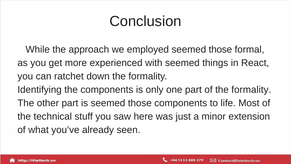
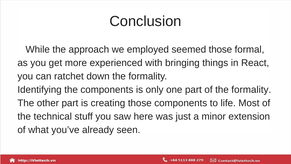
with seemed: seemed -> bringing (182, 63)
is seemed: seemed -> creating (108, 103)
